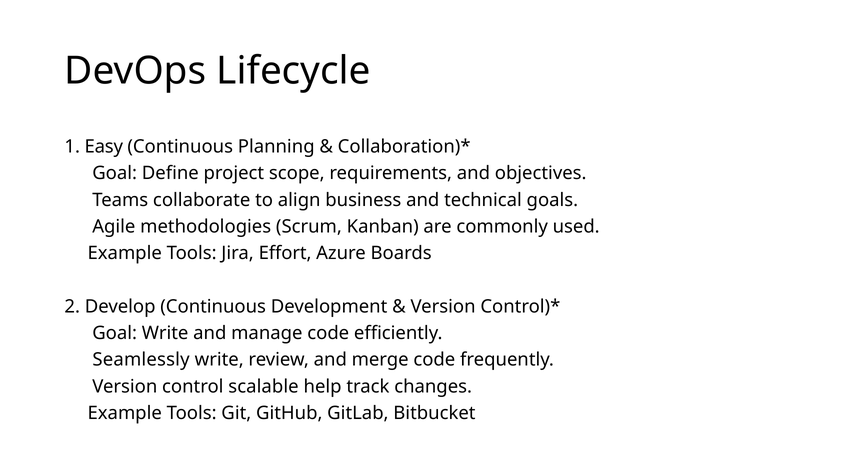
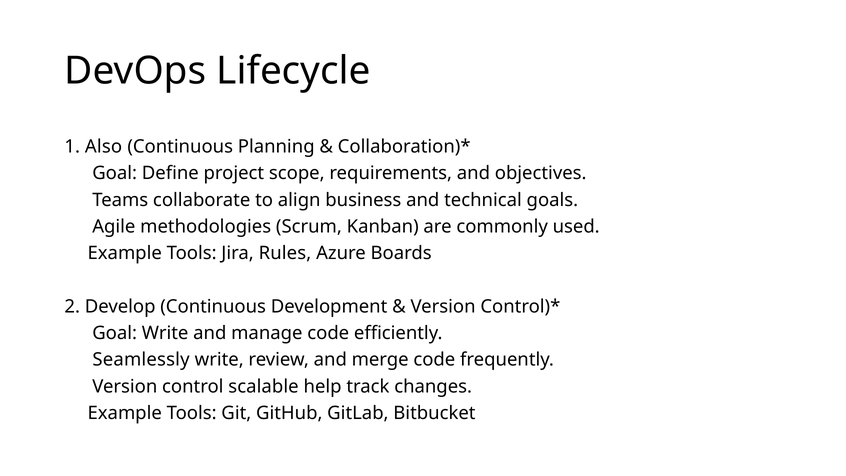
Easy: Easy -> Also (104, 147)
Effort: Effort -> Rules (285, 253)
